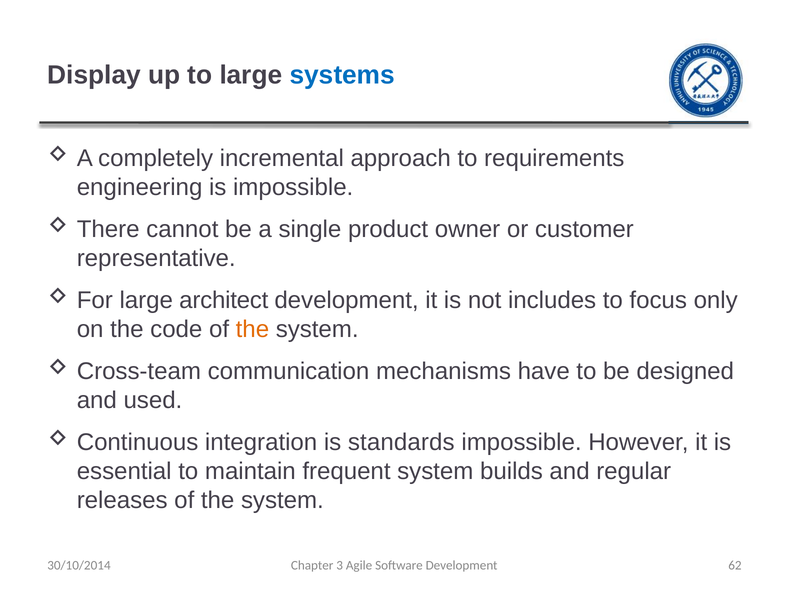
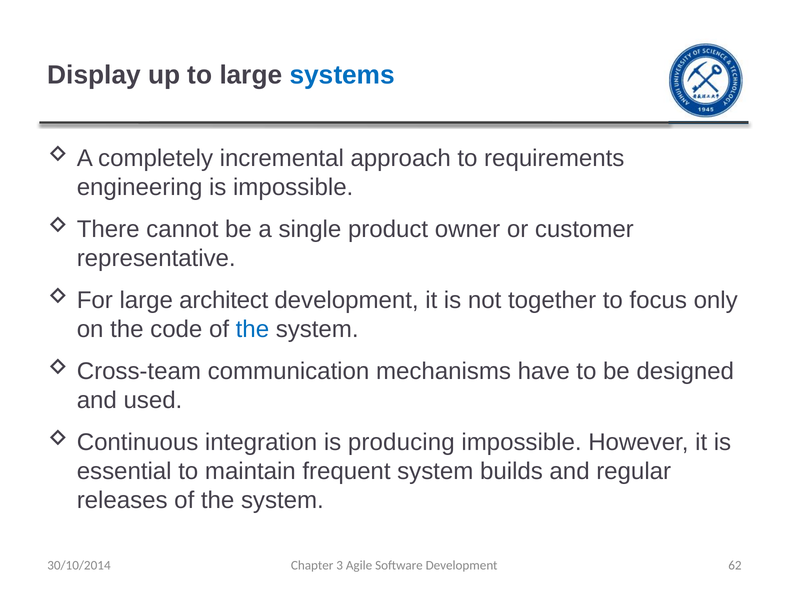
includes: includes -> together (552, 300)
the colour: orange -> blue (252, 329)
standards: standards -> producing (401, 442)
